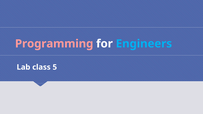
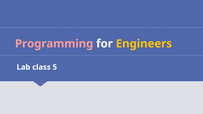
Engineers colour: light blue -> yellow (144, 44)
